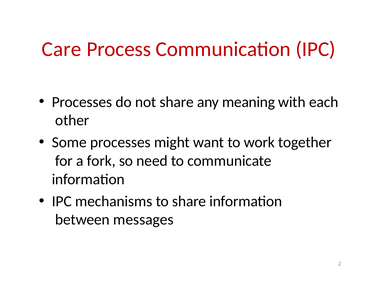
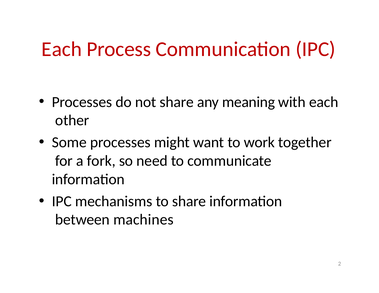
Care: Care -> Each (62, 49)
messages: messages -> machines (143, 220)
